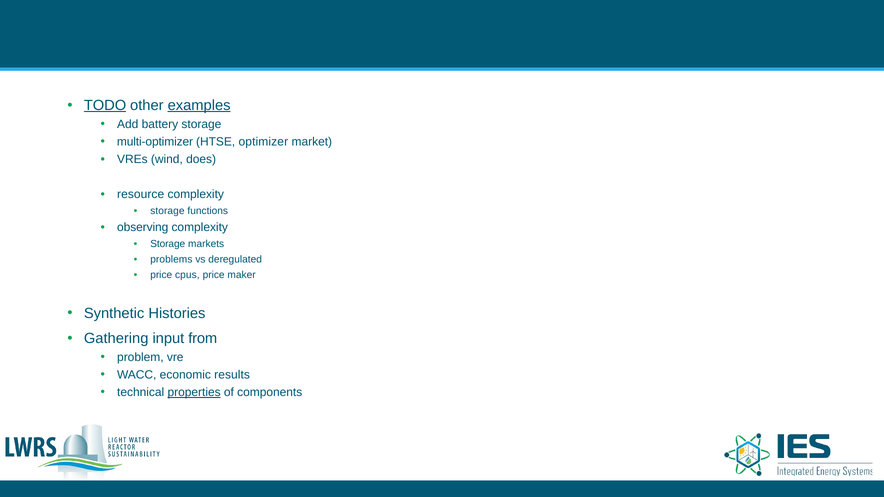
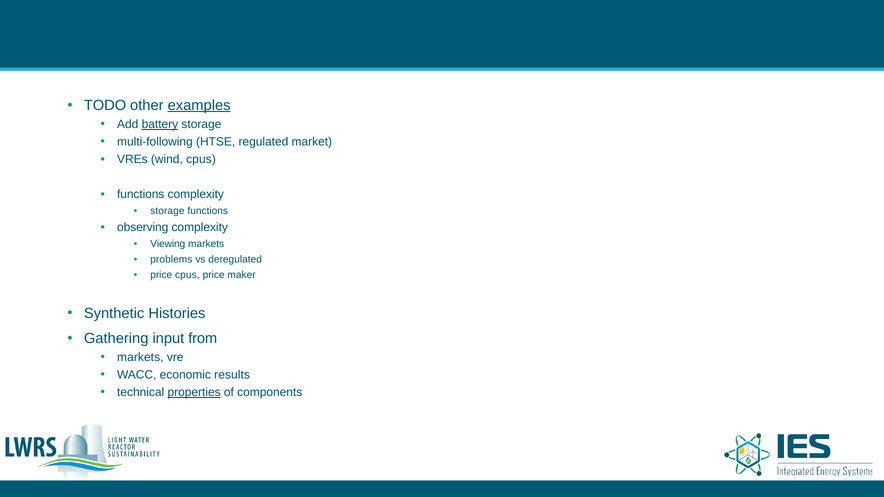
TODO underline: present -> none (105, 105)
battery underline: none -> present (160, 124)
multi-optimizer: multi-optimizer -> multi-following (155, 142)
optimizer: optimizer -> regulated (263, 142)
wind does: does -> cpus (201, 159)
resource: resource -> functions (141, 195)
Storage: Storage -> Viewing (168, 244)
problem: problem -> markets (140, 358)
